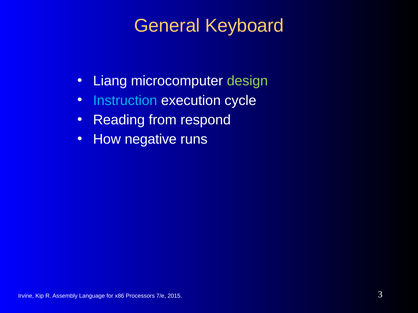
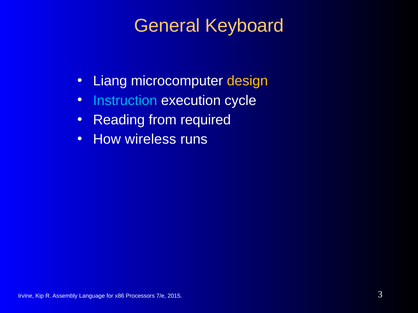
design colour: light green -> yellow (247, 81)
respond: respond -> required (206, 120)
negative: negative -> wireless (151, 140)
